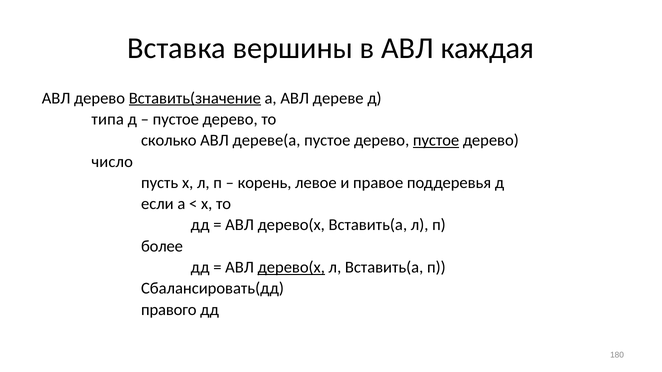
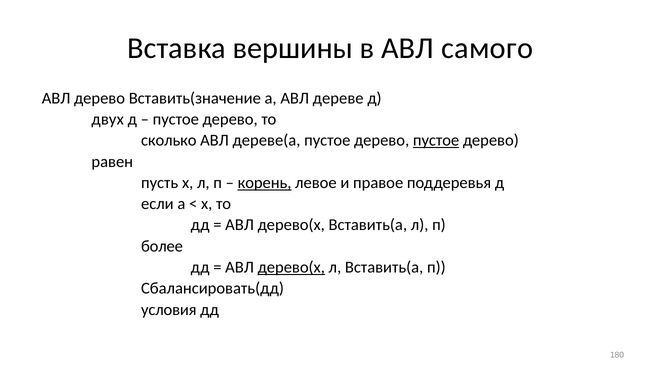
каждая: каждая -> самого (487, 48)
Вставить(значение underline: present -> none (195, 98)
типа: типа -> двух (108, 119)
число: число -> равен (112, 162)
корень underline: none -> present (265, 183)
правого: правого -> условия (169, 310)
